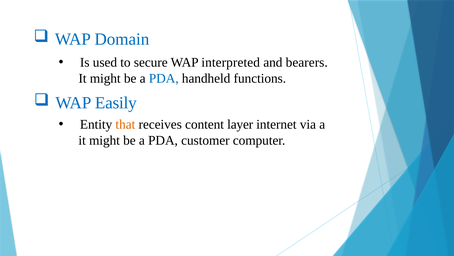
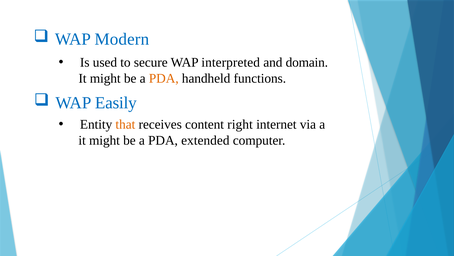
Domain: Domain -> Modern (122, 39)
bearers: bearers -> domain (307, 62)
PDA colour: blue -> orange (164, 78)
layer: layer -> right (240, 124)
customer: customer -> extended (205, 140)
